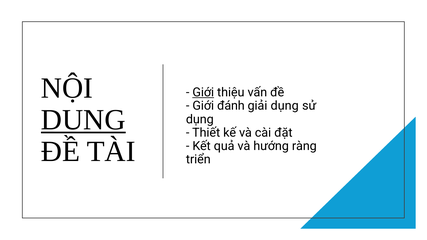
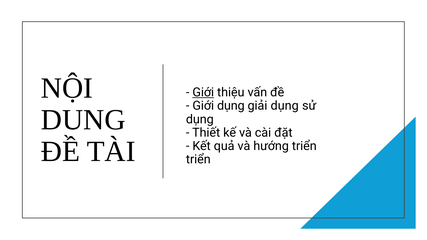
Giới đánh: đánh -> dụng (231, 106)
DUNG underline: present -> none (83, 120)
hướng ràng: ràng -> triển (304, 146)
